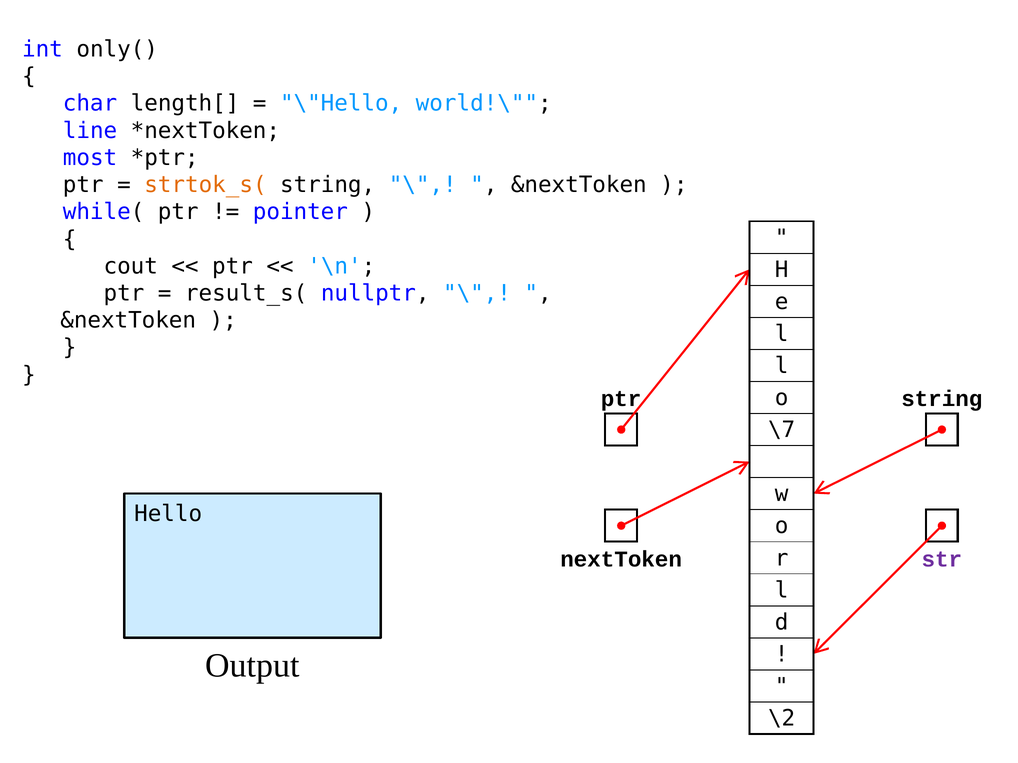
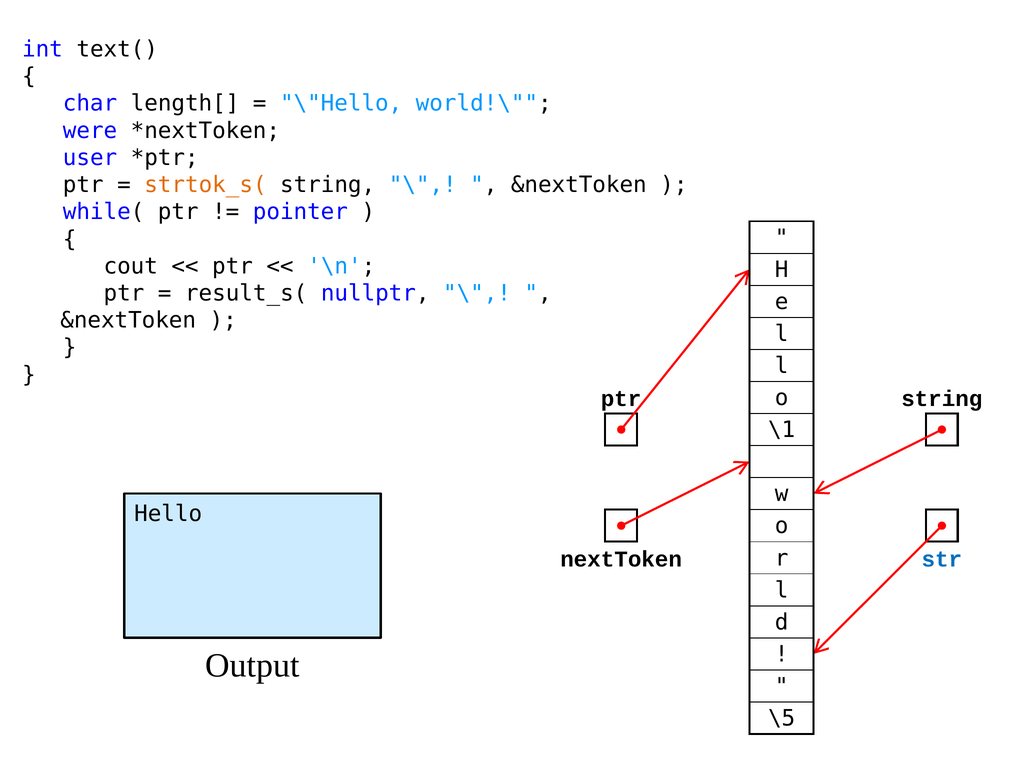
only(: only( -> text( (117, 49)
line: line -> were (90, 131)
most: most -> user (90, 158)
\7: \7 -> \1 (782, 430)
str colour: purple -> blue (942, 560)
\2: \2 -> \5 (782, 719)
